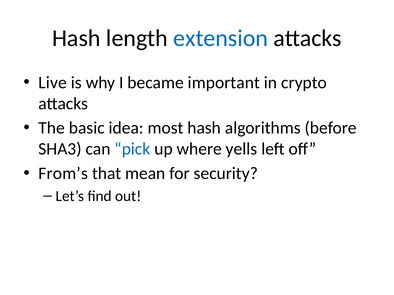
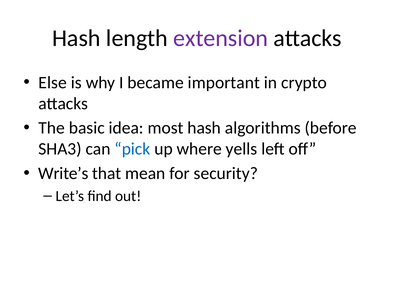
extension colour: blue -> purple (221, 38)
Live: Live -> Else (53, 83)
From’s: From’s -> Write’s (63, 174)
